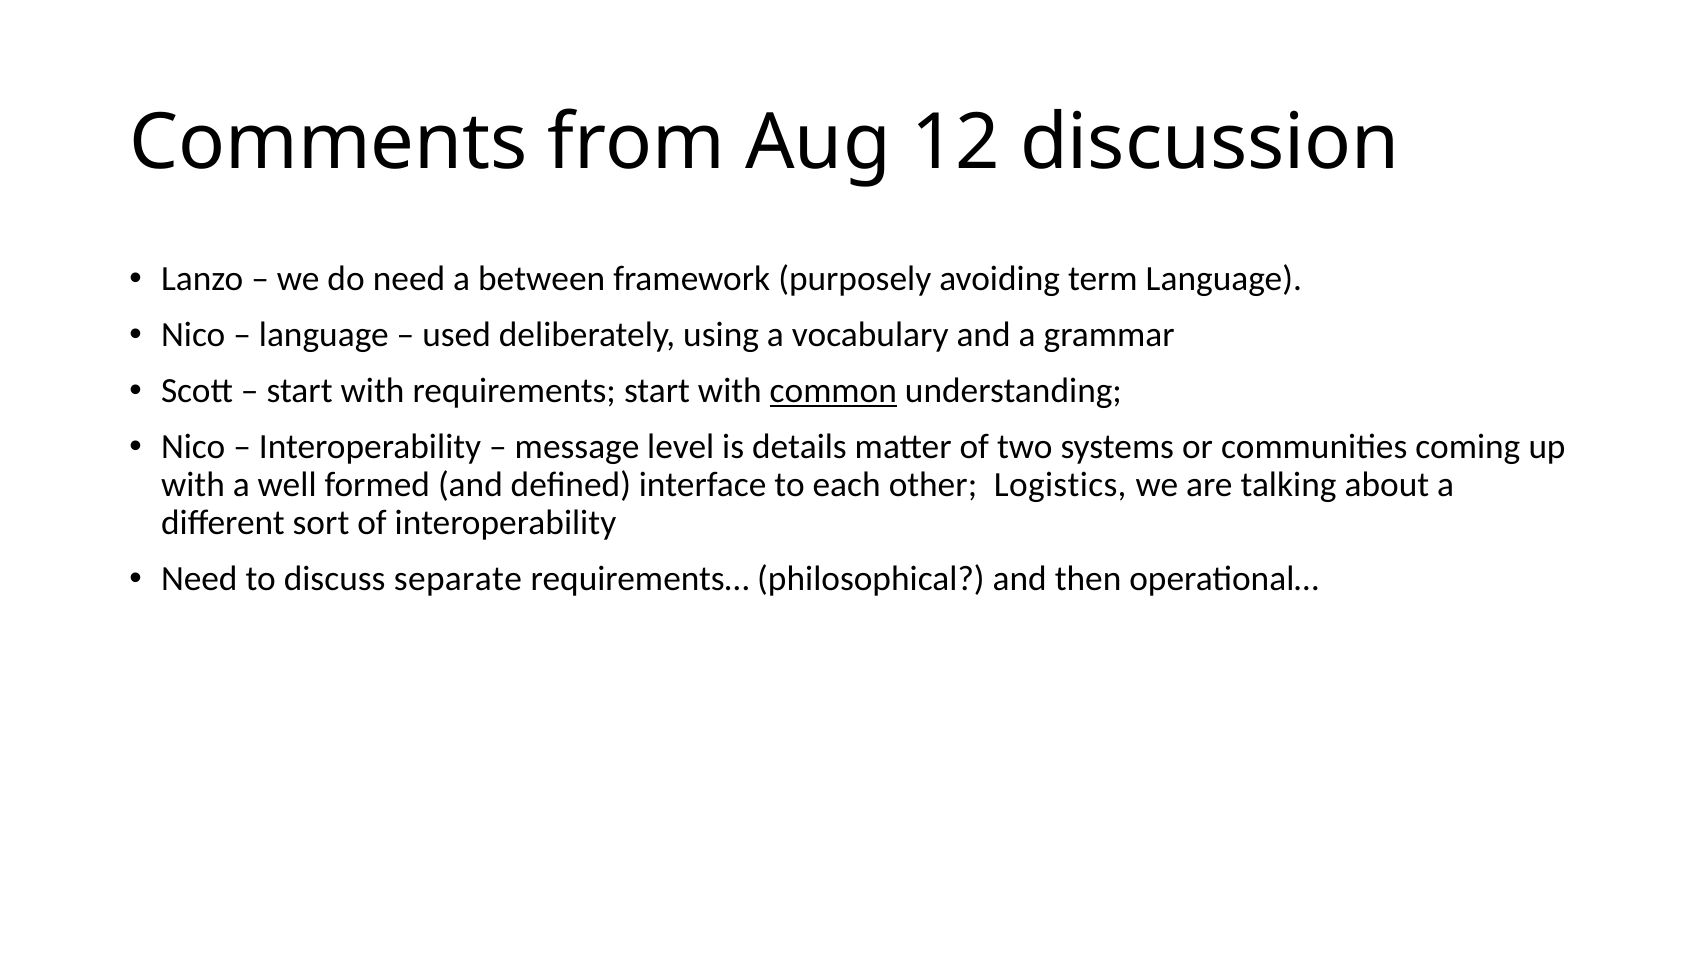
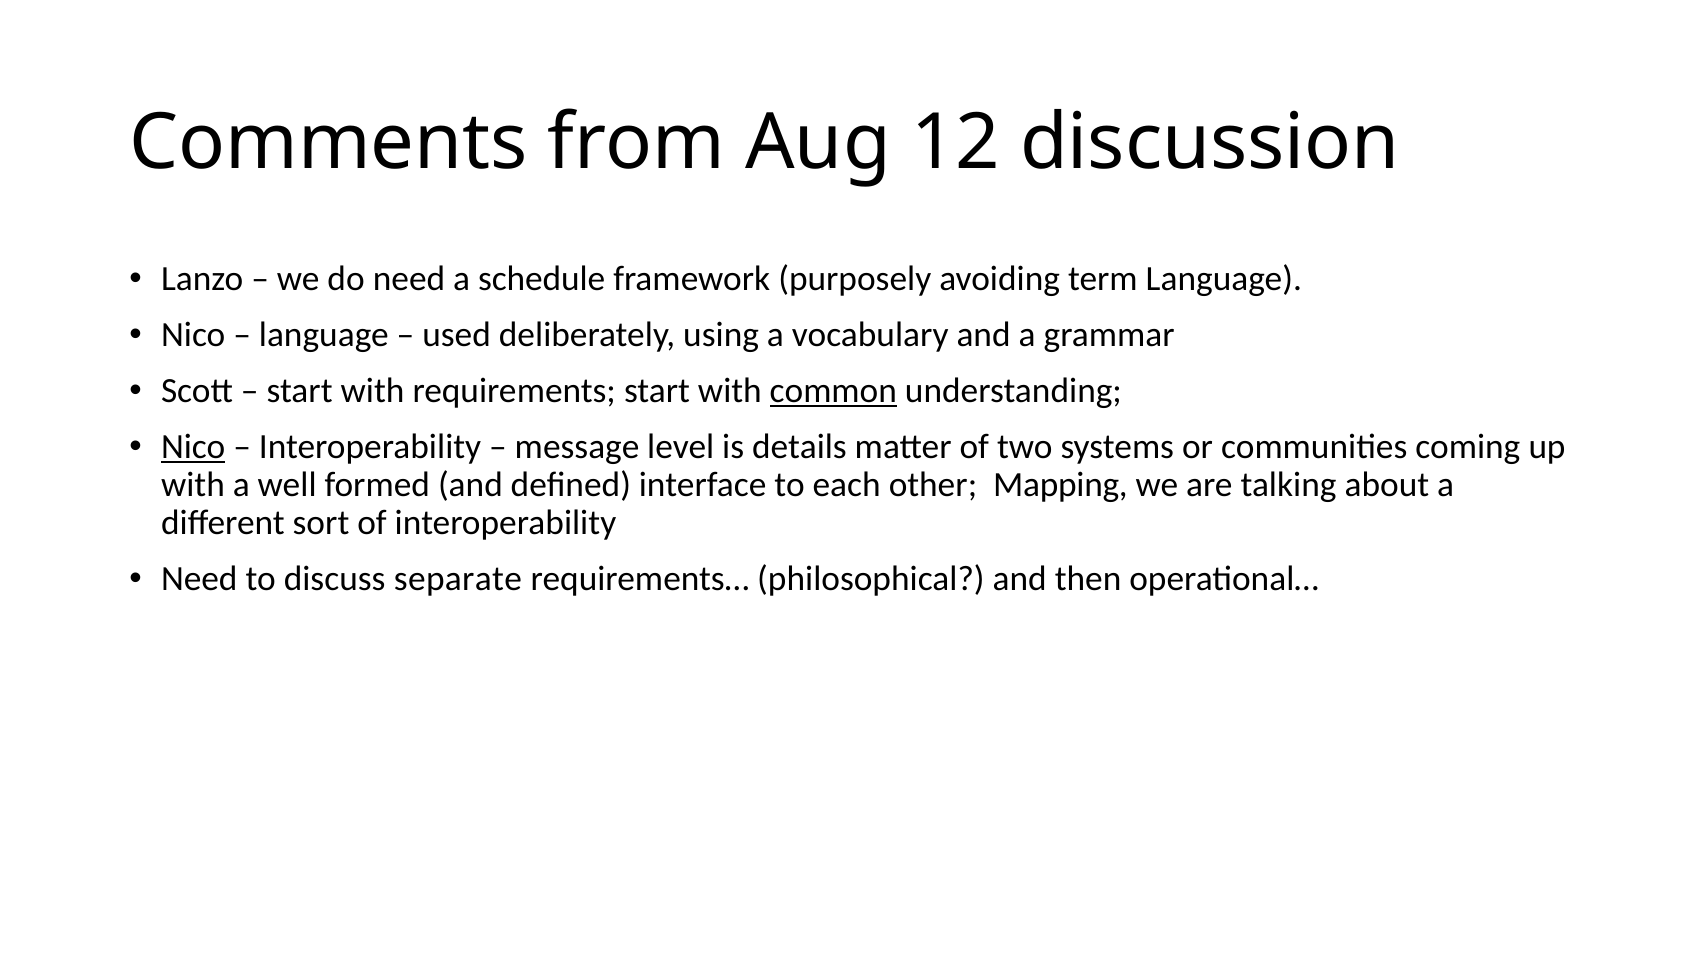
between: between -> schedule (542, 279)
Nico underline: none -> present (193, 447)
Logistics: Logistics -> Mapping (1060, 485)
